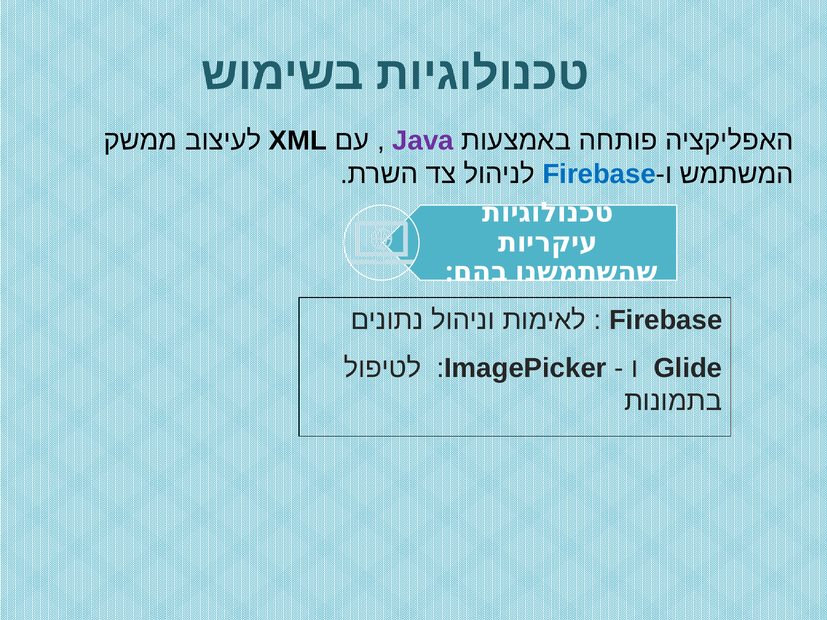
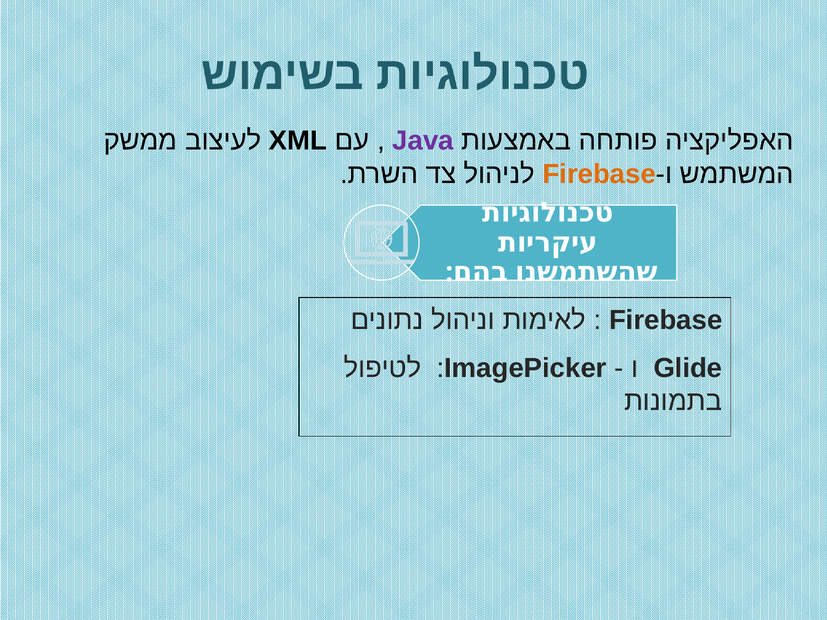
Firebase colour: blue -> orange (599, 174)
